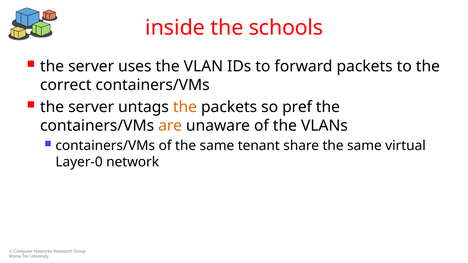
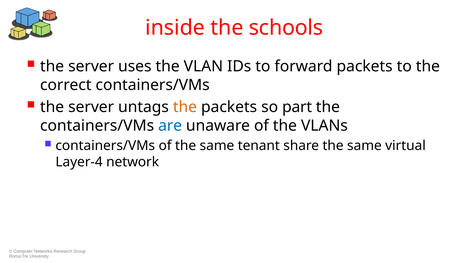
pref: pref -> part (297, 107)
are colour: orange -> blue (170, 126)
Layer-0: Layer-0 -> Layer-4 (79, 162)
